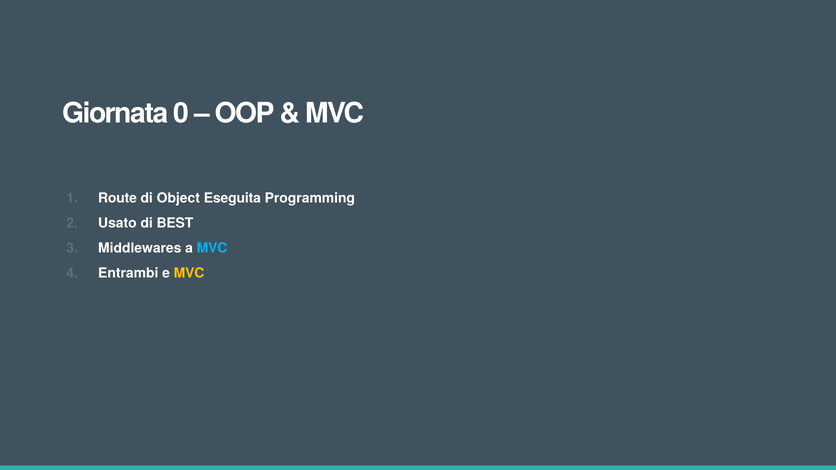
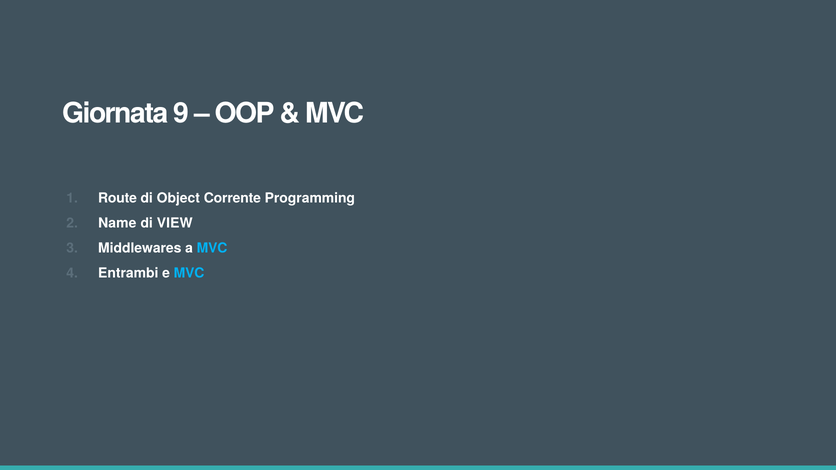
0: 0 -> 9 (181, 114)
Eseguita: Eseguita -> Corrente (232, 198)
Usato: Usato -> Name (117, 223)
BEST: BEST -> VIEW (175, 223)
MVC colour: yellow -> light blue (189, 273)
